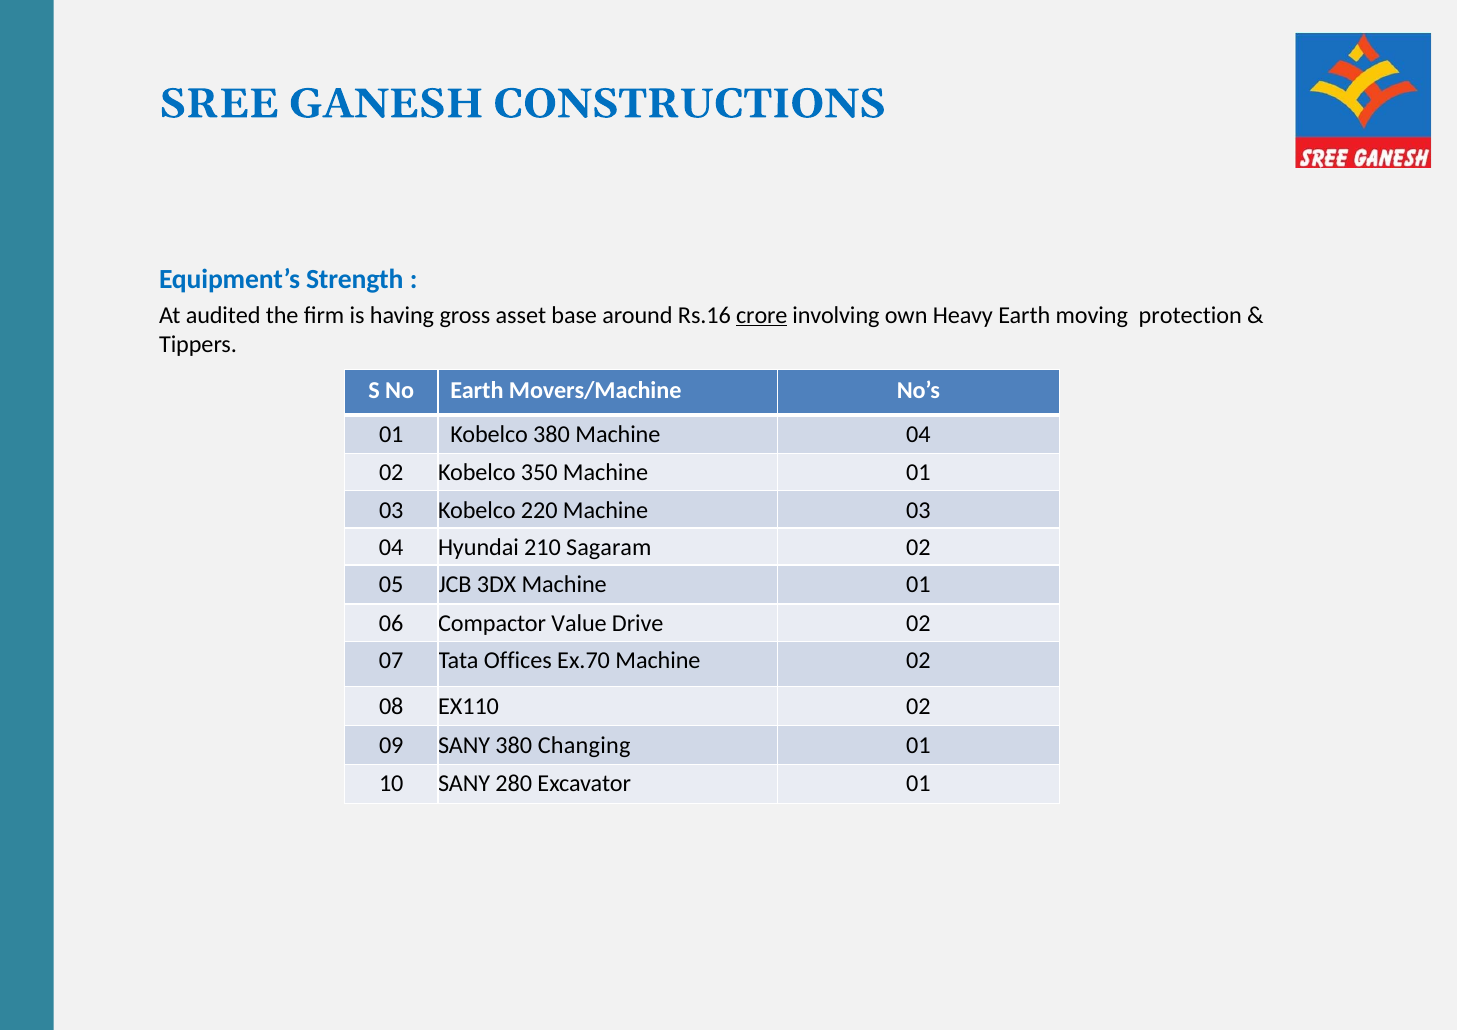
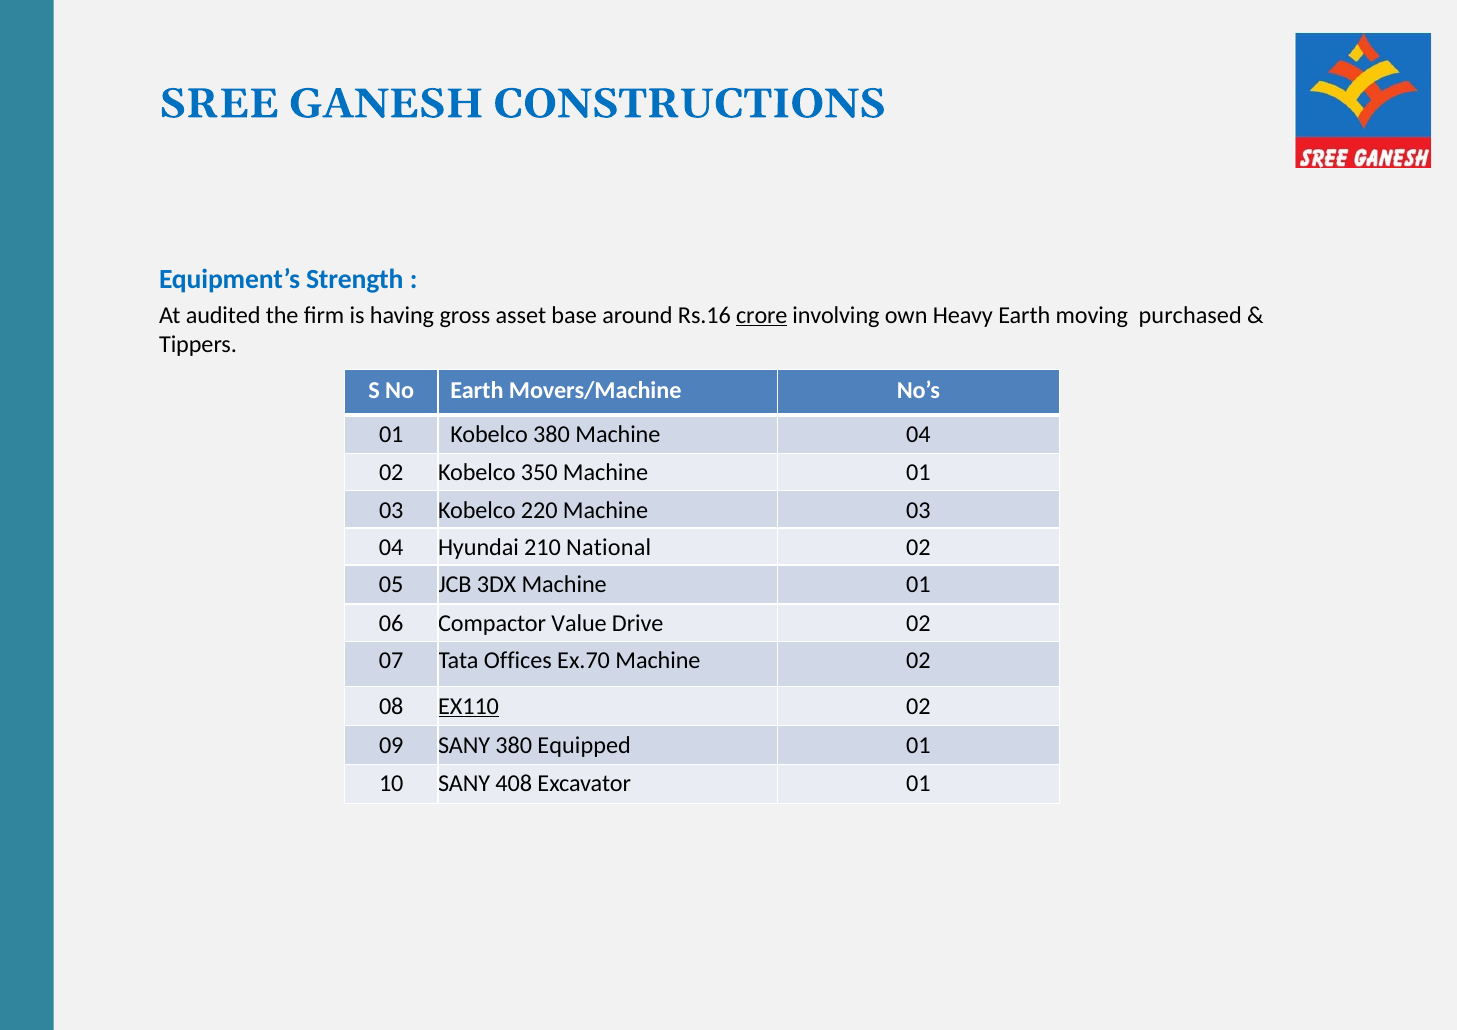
protection: protection -> purchased (1190, 315)
Sagaram: Sagaram -> National (609, 548)
EX110 underline: none -> present (469, 706)
Changing: Changing -> Equipped (584, 745)
280: 280 -> 408 (514, 784)
